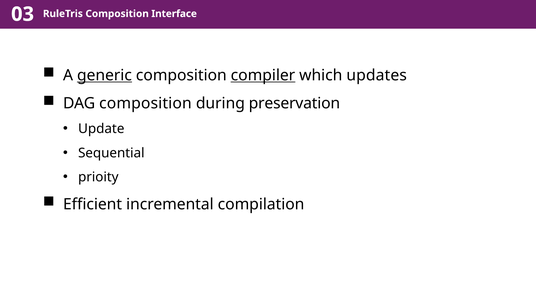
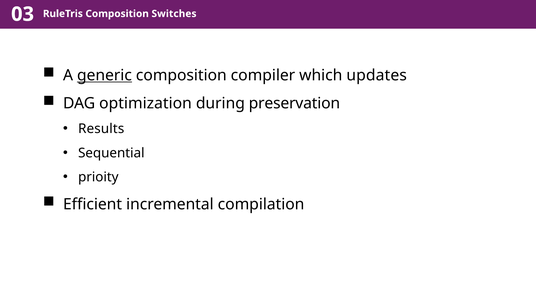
Interface: Interface -> Switches (174, 14)
compiler underline: present -> none (263, 75)
DAG composition: composition -> optimization (145, 103)
Update: Update -> Results (101, 129)
